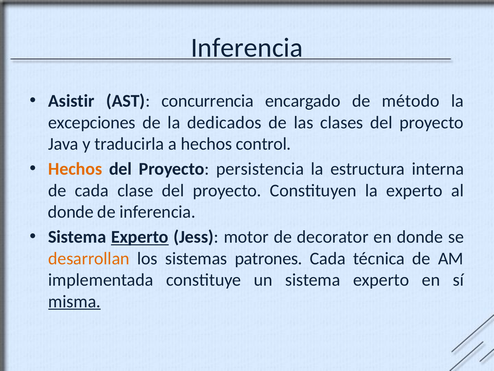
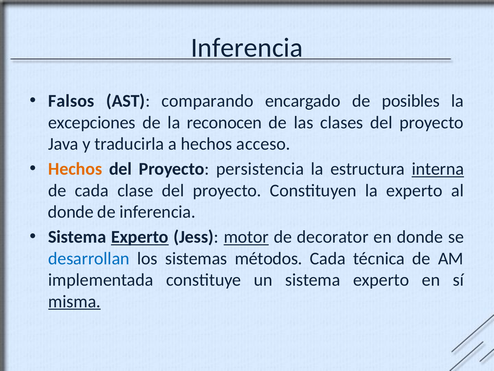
Asistir: Asistir -> Falsos (71, 101)
concurrencia: concurrencia -> comparando (208, 101)
método: método -> posibles (411, 101)
dedicados: dedicados -> reconocen (224, 122)
control: control -> acceso (263, 144)
interna underline: none -> present (438, 169)
motor underline: none -> present (246, 237)
desarrollan colour: orange -> blue (89, 258)
patrones: patrones -> métodos (269, 258)
